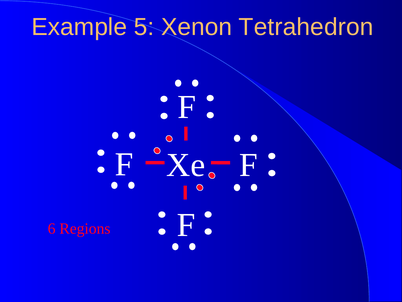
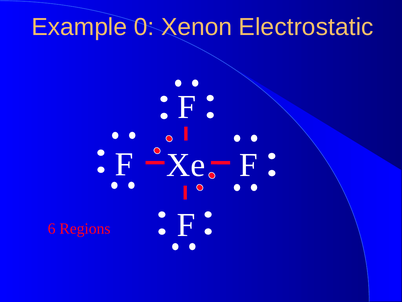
5: 5 -> 0 (144, 27)
Tetrahedron: Tetrahedron -> Electrostatic (306, 27)
